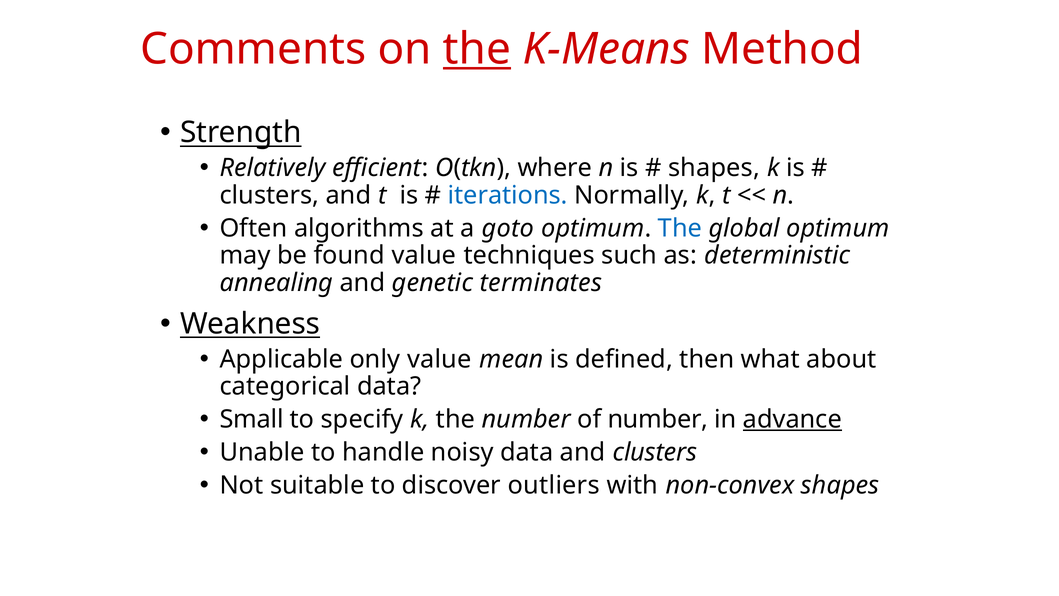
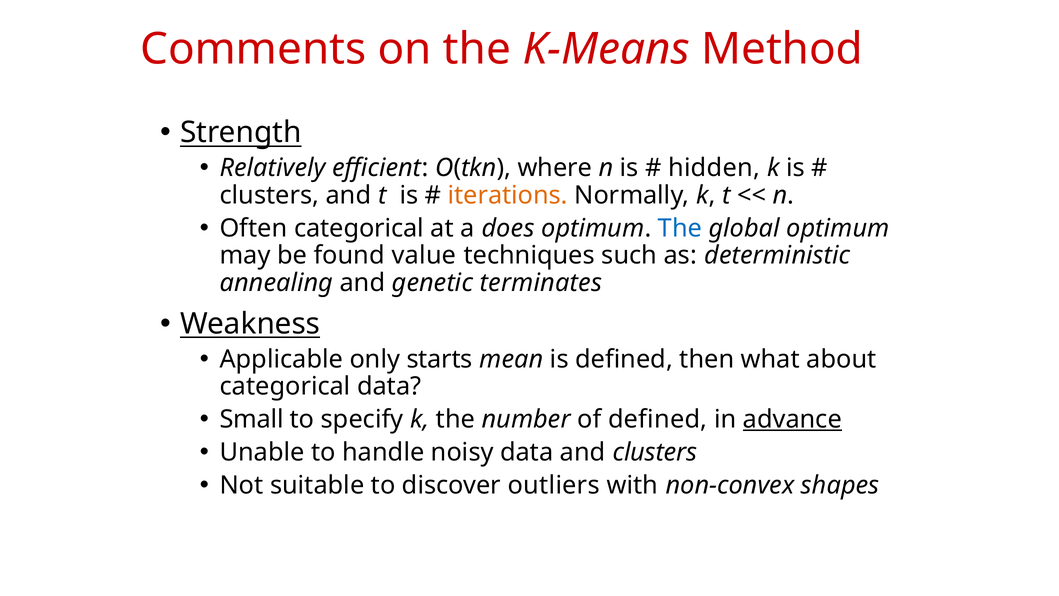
the underline: present -> none (477, 49)
shapes: shapes -> hidden (714, 168)
iterations colour: blue -> orange (508, 195)
Often algorithms: algorithms -> categorical (359, 228)
goto: goto -> does (508, 228)
only value: value -> starts (440, 359)
of number: number -> defined (658, 419)
